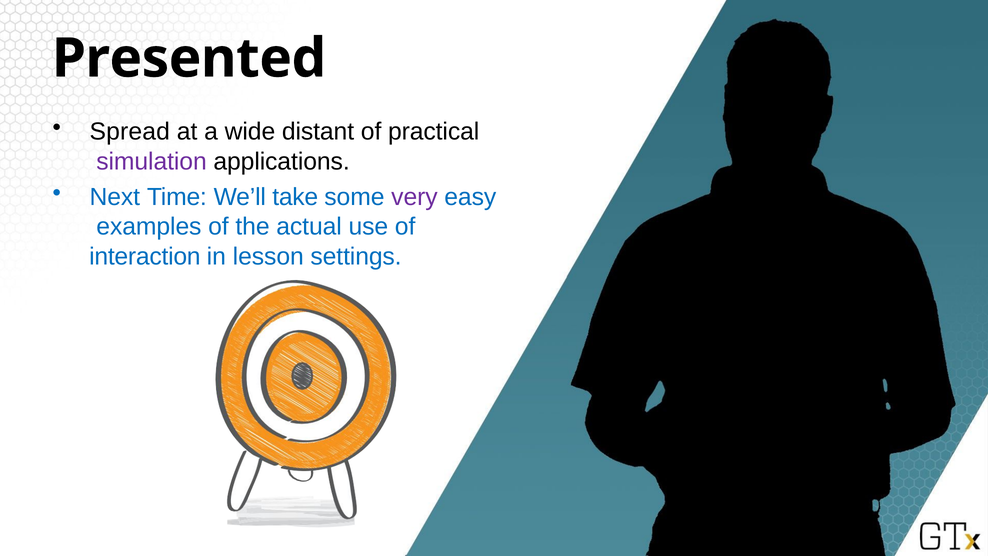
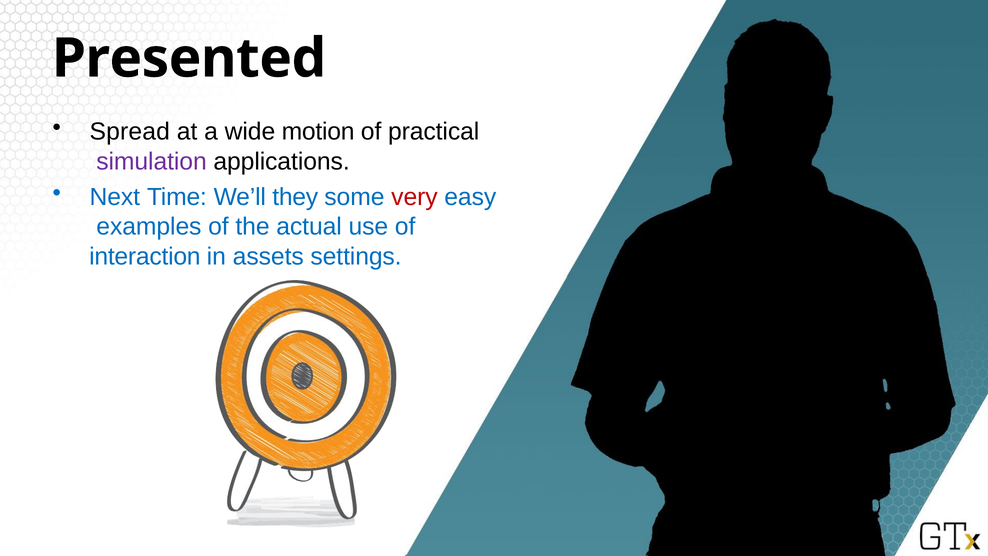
distant: distant -> motion (318, 132)
take: take -> they (295, 197)
very colour: purple -> red (414, 197)
lesson: lesson -> assets (268, 256)
